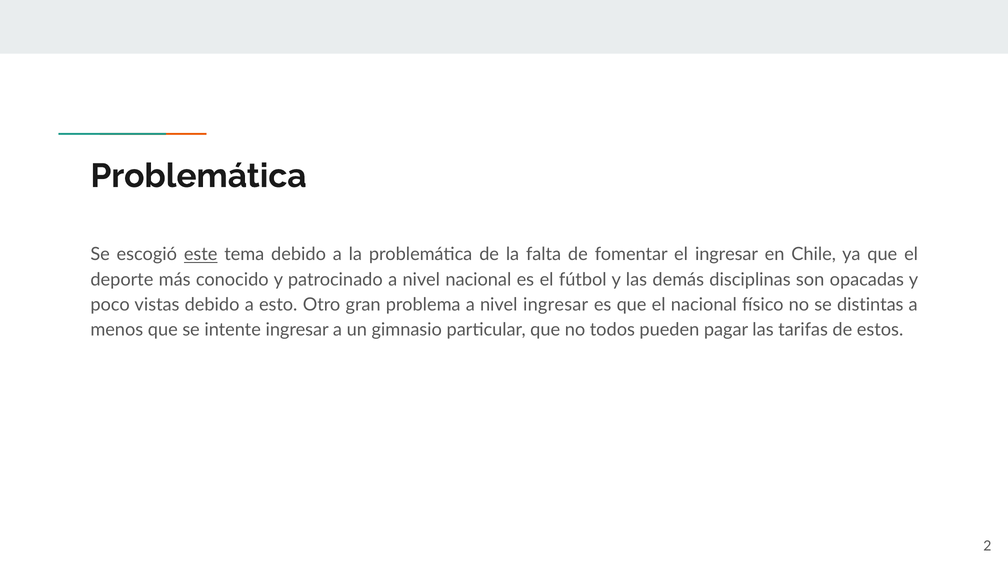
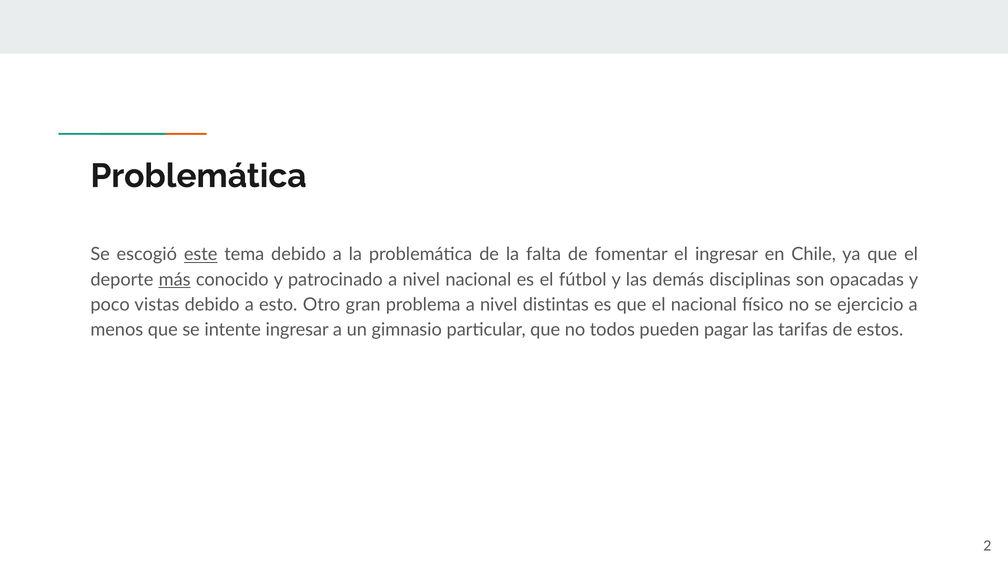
más underline: none -> present (175, 280)
nivel ingresar: ingresar -> distintas (556, 305)
distintas: distintas -> ejercicio (870, 305)
